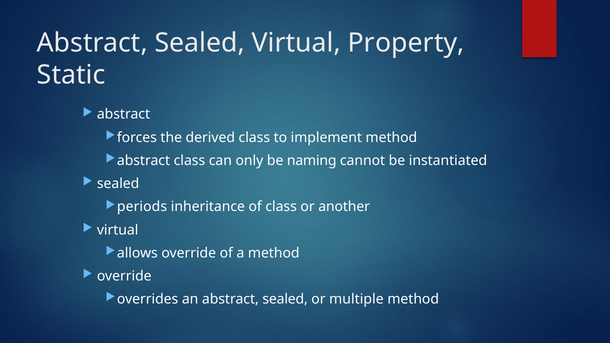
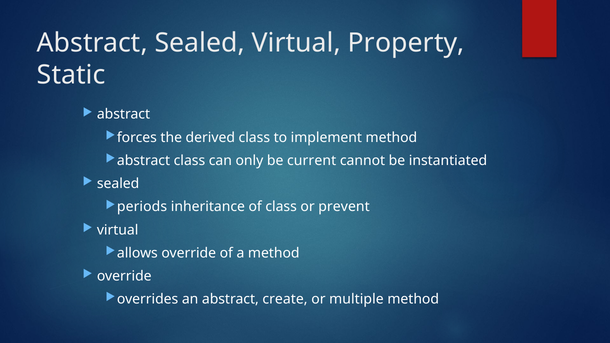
naming: naming -> current (312, 161)
another: another -> prevent (344, 207)
an abstract sealed: sealed -> create (285, 299)
